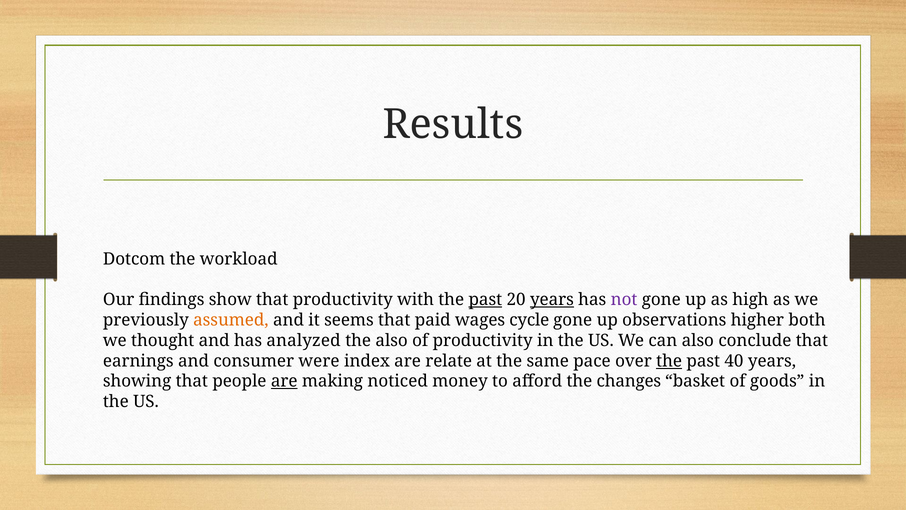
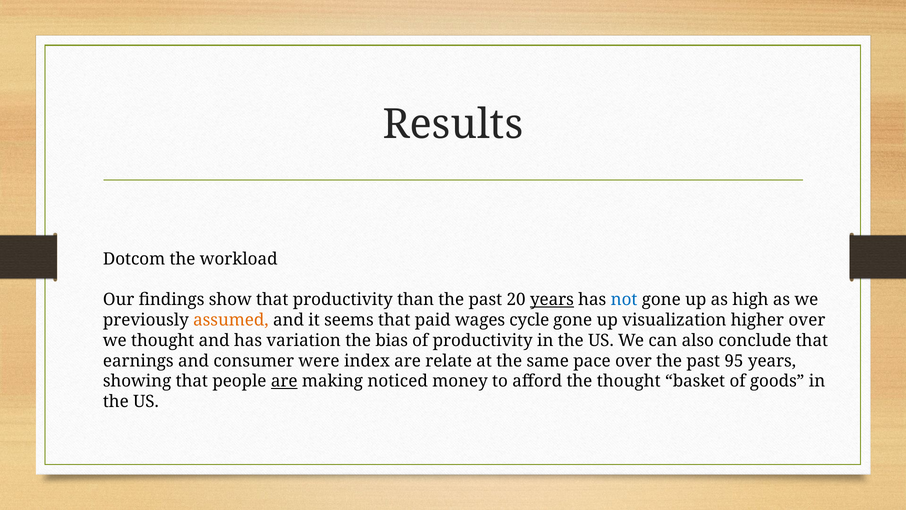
with: with -> than (416, 300)
past underline: present -> none (485, 300)
not colour: purple -> blue (624, 300)
observations: observations -> visualization (674, 320)
higher both: both -> over (807, 320)
analyzed: analyzed -> variation (304, 340)
the also: also -> bias (392, 340)
the underline: present -> none (669, 361)
40: 40 -> 95 (734, 361)
the changes: changes -> thought (629, 381)
